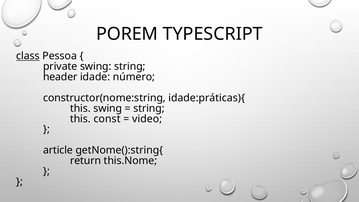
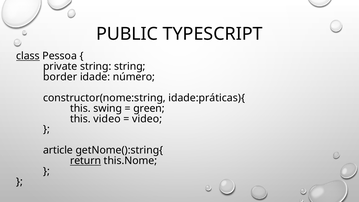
POREM: POREM -> PUBLIC (127, 34)
private swing: swing -> string (96, 66)
header: header -> border (60, 77)
string: string -> green (149, 108)
this const: const -> video (107, 119)
return underline: none -> present (86, 161)
